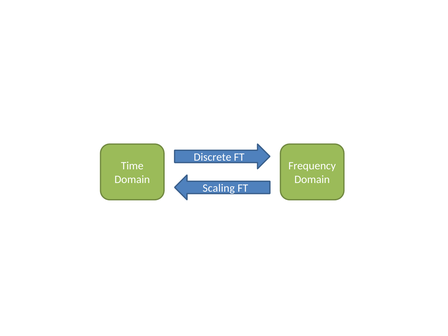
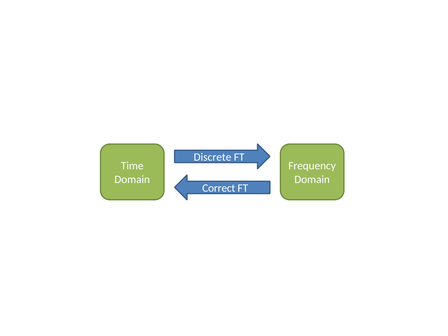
Scaling: Scaling -> Correct (219, 188)
